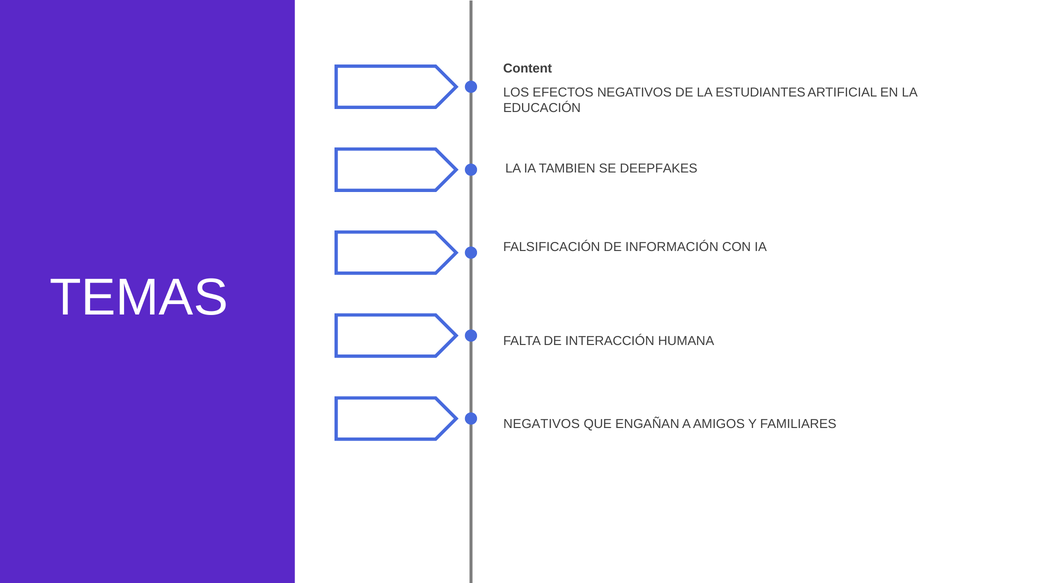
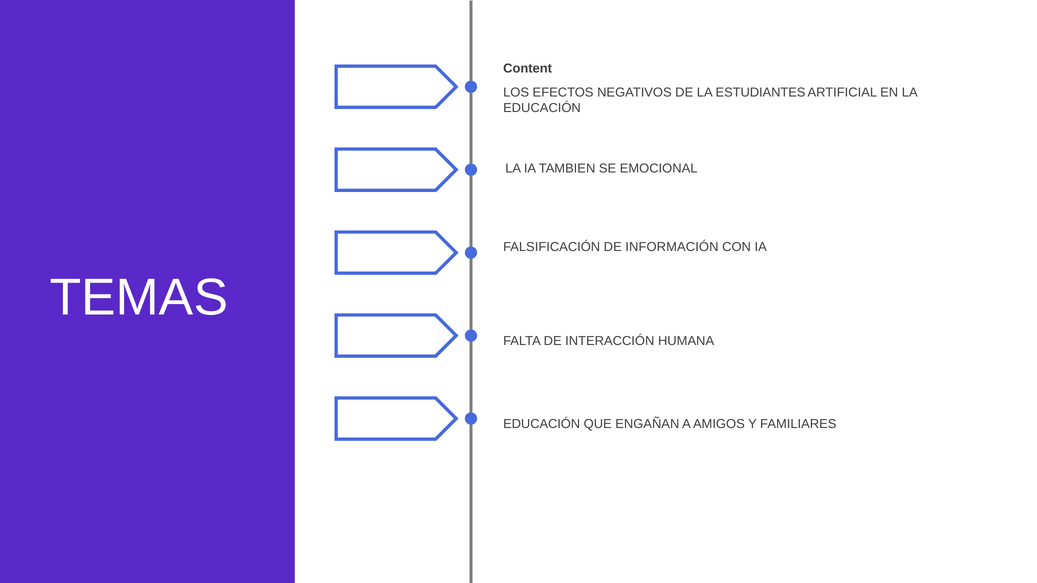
DEEPFAKES: DEEPFAKES -> EMOCIONAL (659, 169)
NEGATIVOS: NEGATIVOS -> EDUCACIÓN (542, 424)
